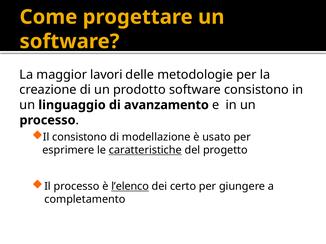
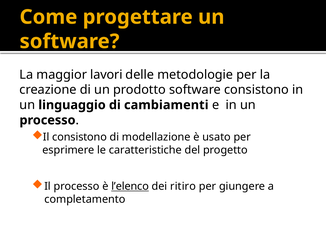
avanzamento: avanzamento -> cambiamenti (166, 105)
caratteristiche underline: present -> none (145, 150)
certo: certo -> ritiro (183, 187)
